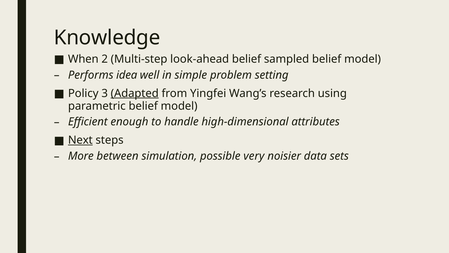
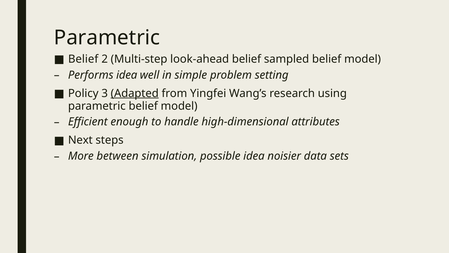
Knowledge: Knowledge -> Parametric (107, 38)
When: When -> Belief (83, 59)
Next underline: present -> none (80, 140)
possible very: very -> idea (254, 156)
